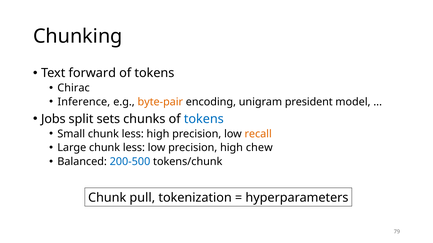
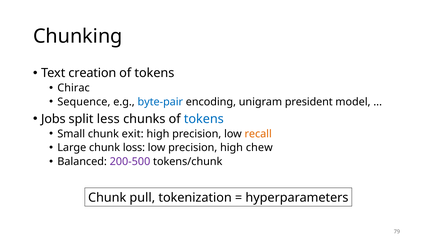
forward: forward -> creation (92, 73)
Inference: Inference -> Sequence (84, 102)
byte-pair colour: orange -> blue (160, 102)
sets: sets -> less (108, 119)
Small chunk less: less -> exit (133, 134)
Large chunk less: less -> loss (134, 148)
200-500 colour: blue -> purple (130, 162)
